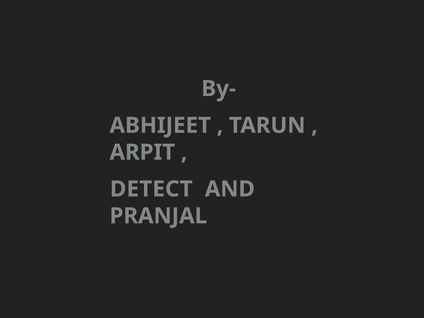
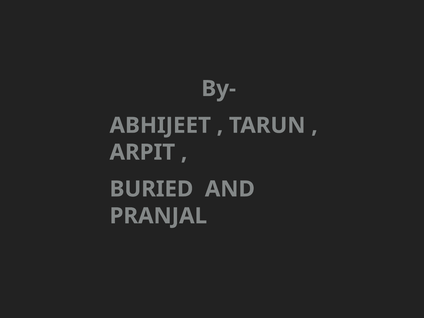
DETECT: DETECT -> BURIED (151, 189)
